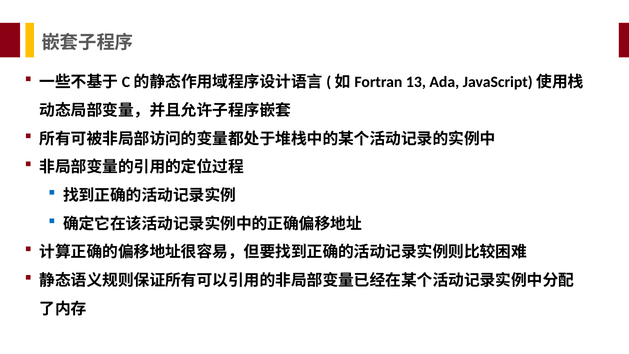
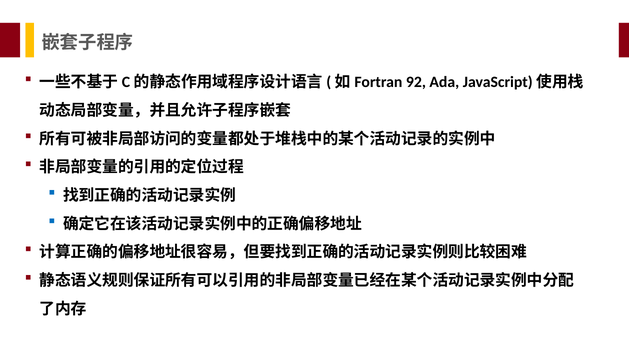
13: 13 -> 92 (416, 82)
